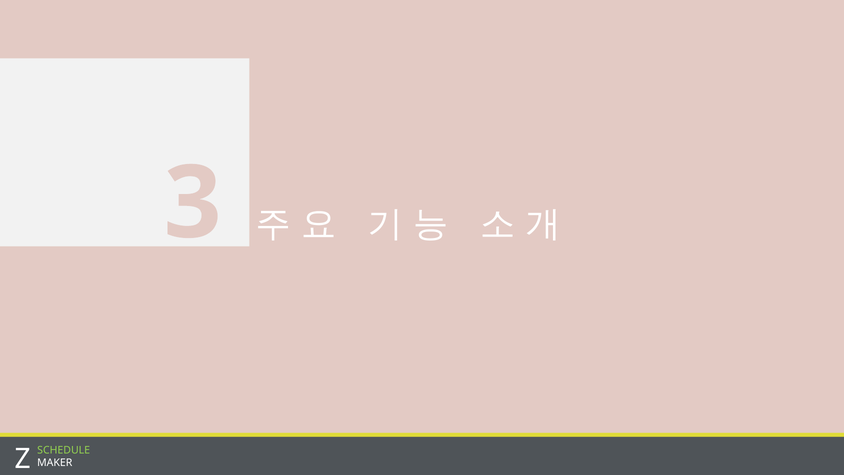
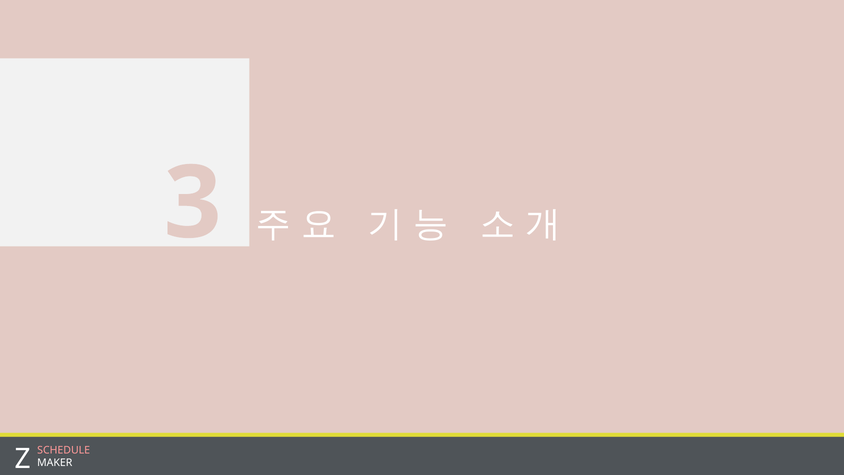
SCHEDULE colour: light green -> pink (64, 450)
